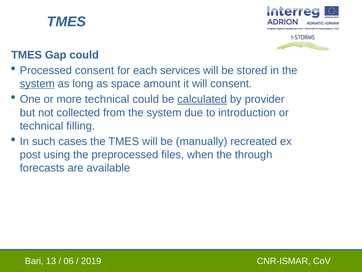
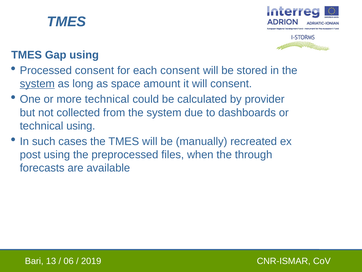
Gap could: could -> using (84, 55)
each services: services -> consent (180, 70)
calculated underline: present -> none (202, 99)
introduction: introduction -> dashboards (247, 112)
technical filling: filling -> using (81, 126)
